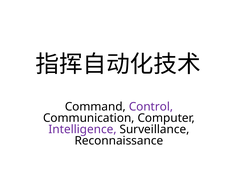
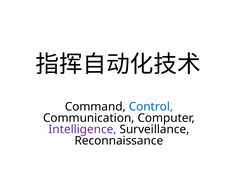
Control colour: purple -> blue (151, 107)
